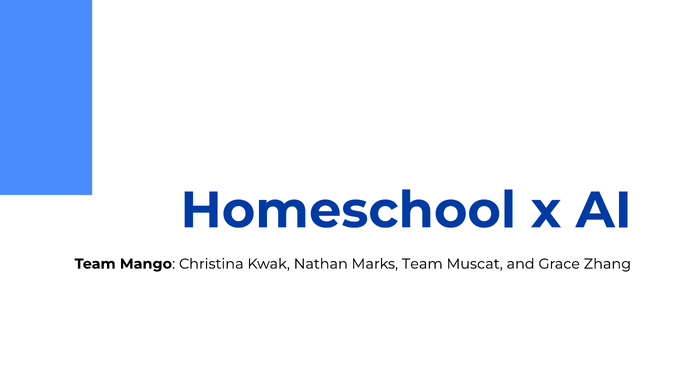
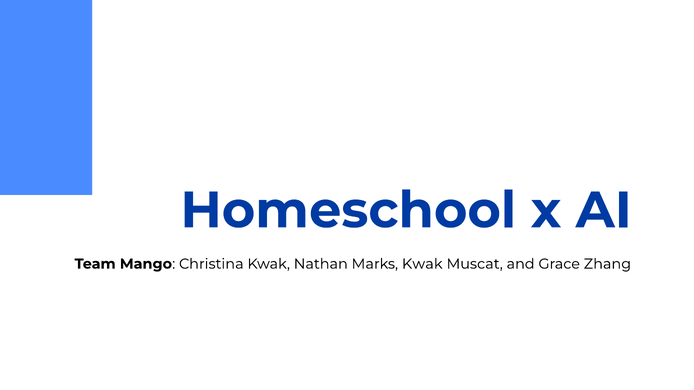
Marks Team: Team -> Kwak (422, 264)
